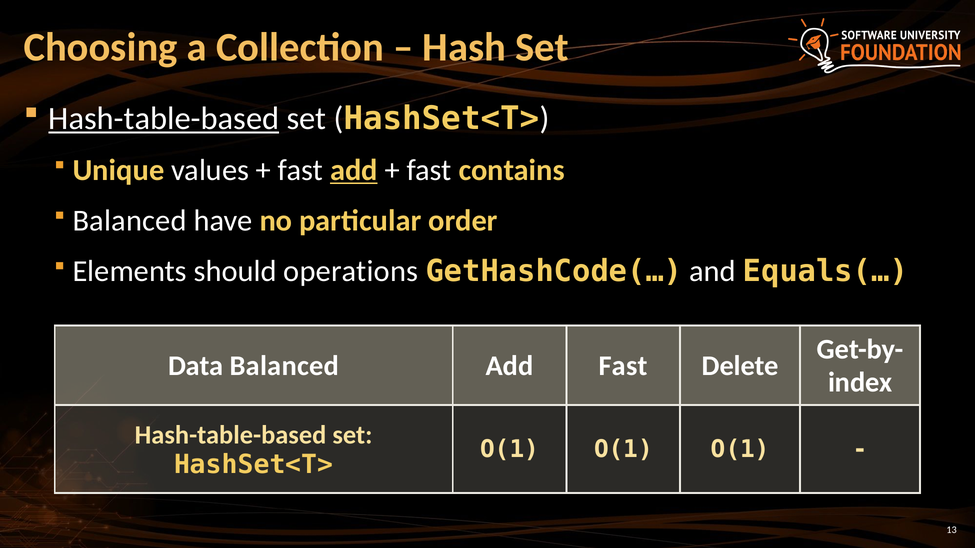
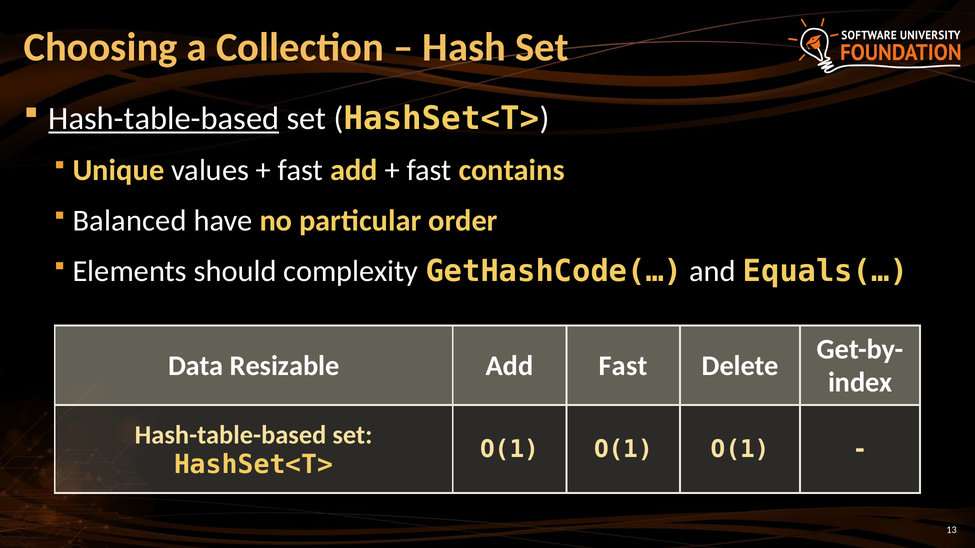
add underline: present -> none (354, 170)
operations: operations -> complexity (351, 272)
Data Balanced: Balanced -> Resizable (285, 366)
